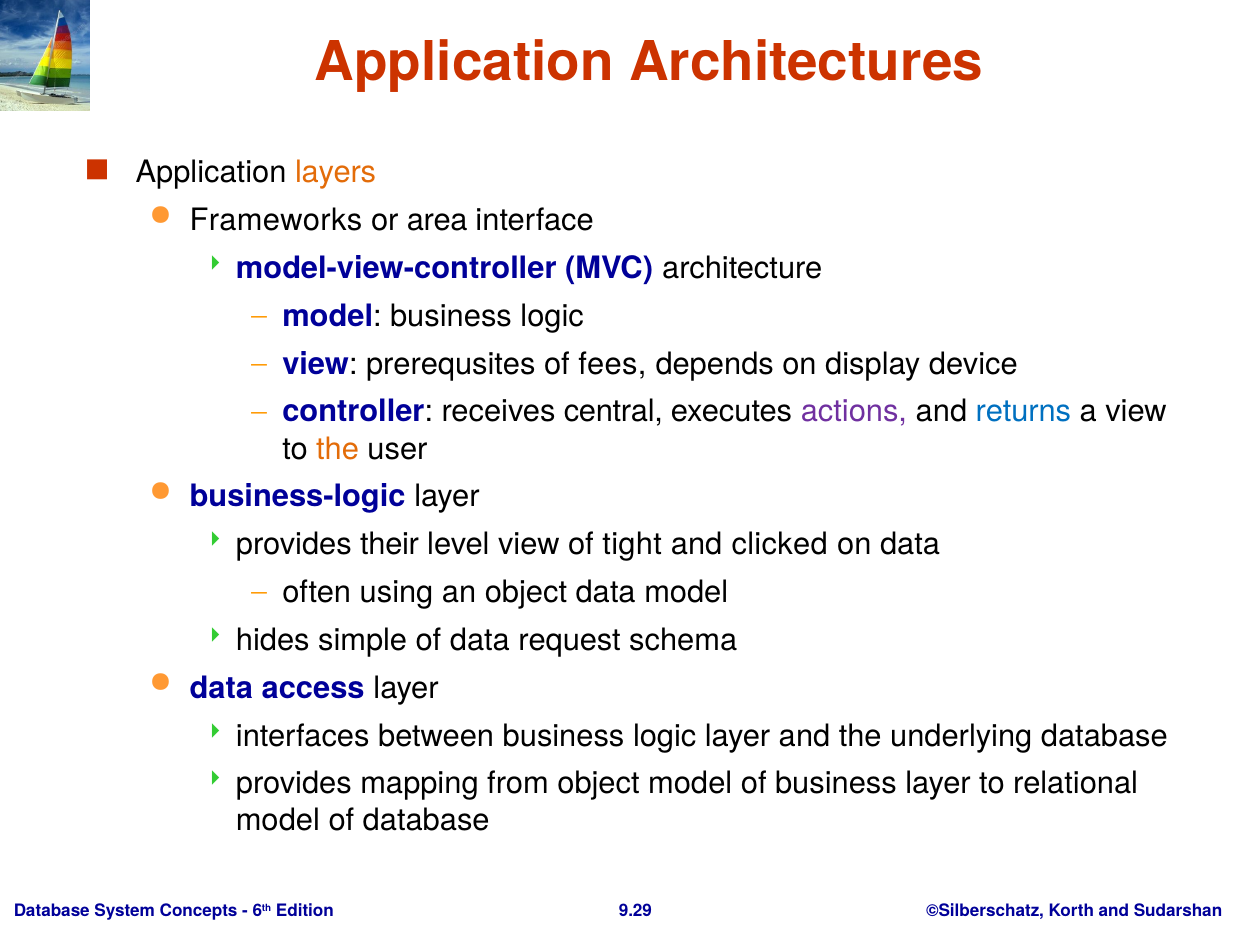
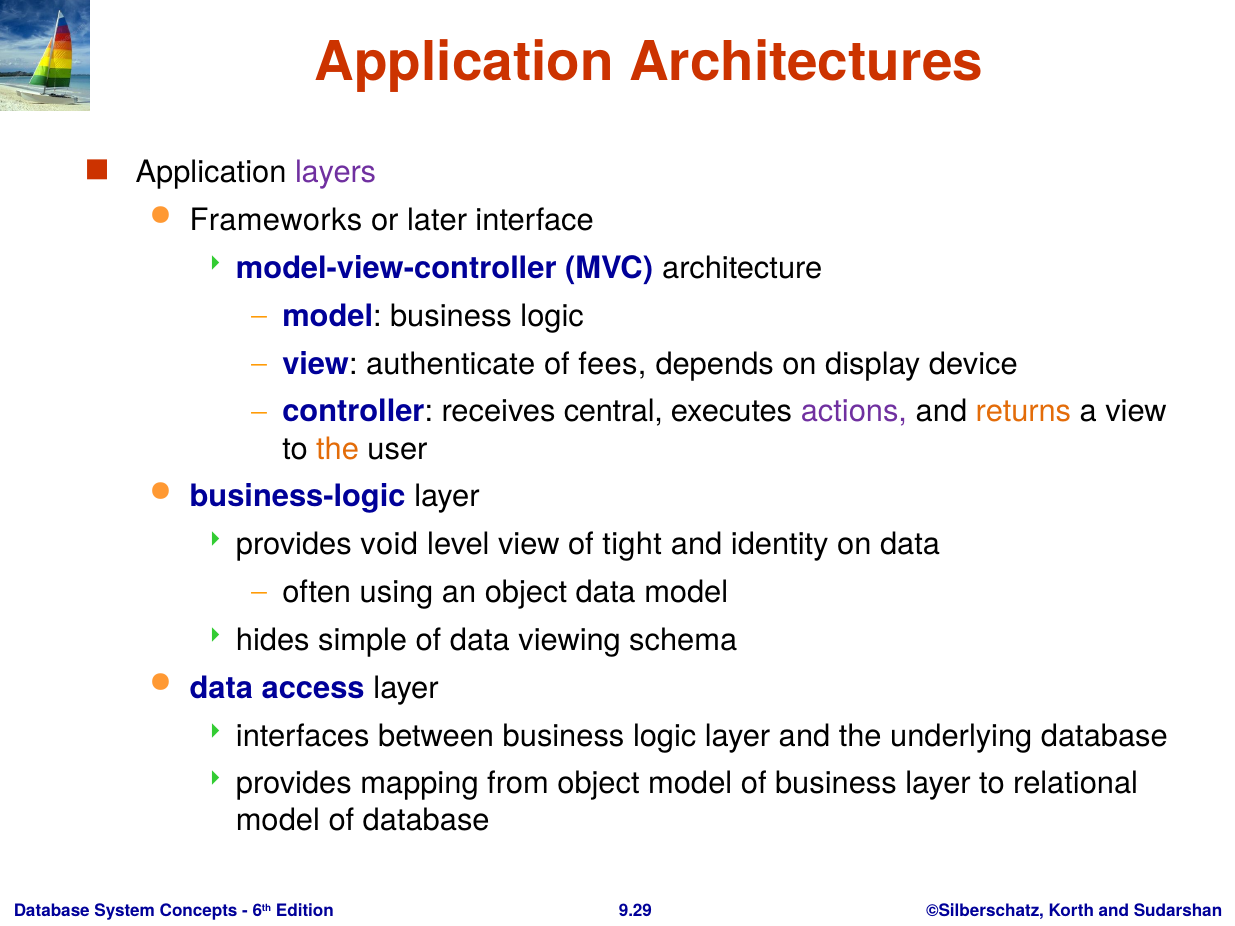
layers colour: orange -> purple (336, 173)
area: area -> later (437, 221)
prerequsites: prerequsites -> authenticate (451, 364)
returns colour: blue -> orange (1023, 412)
their: their -> void (389, 545)
clicked: clicked -> identity (780, 545)
request: request -> viewing (570, 640)
